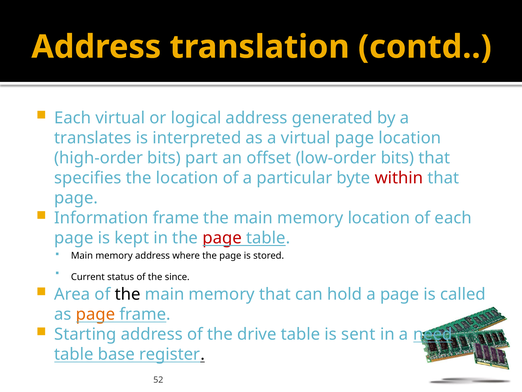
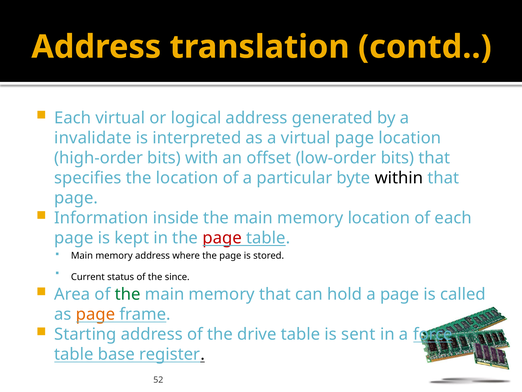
translates: translates -> invalidate (93, 138)
part: part -> with (202, 158)
within colour: red -> black (399, 178)
Information frame: frame -> inside (176, 218)
the colour: black -> green (128, 294)
need: need -> force (433, 334)
